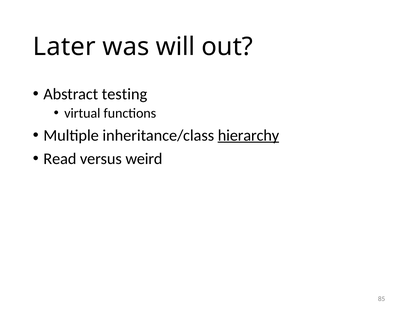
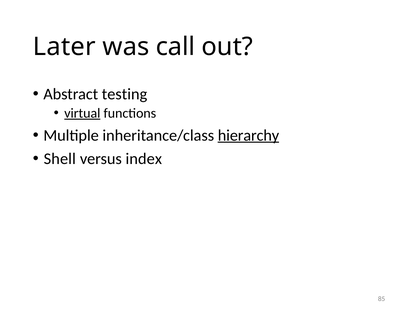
will: will -> call (175, 47)
virtual underline: none -> present (82, 113)
Read: Read -> Shell (60, 159)
weird: weird -> index (144, 159)
